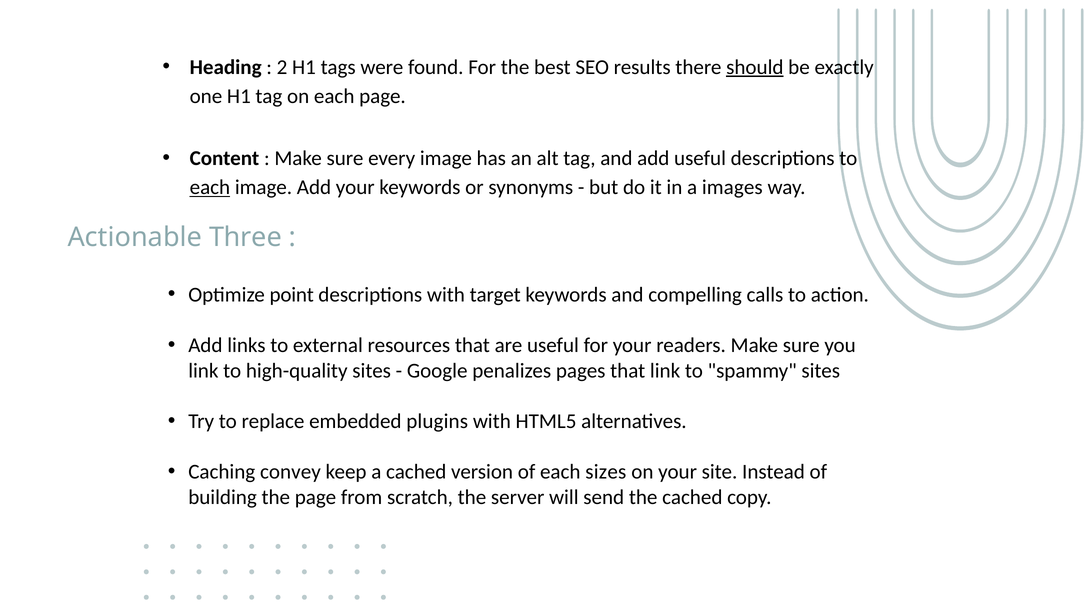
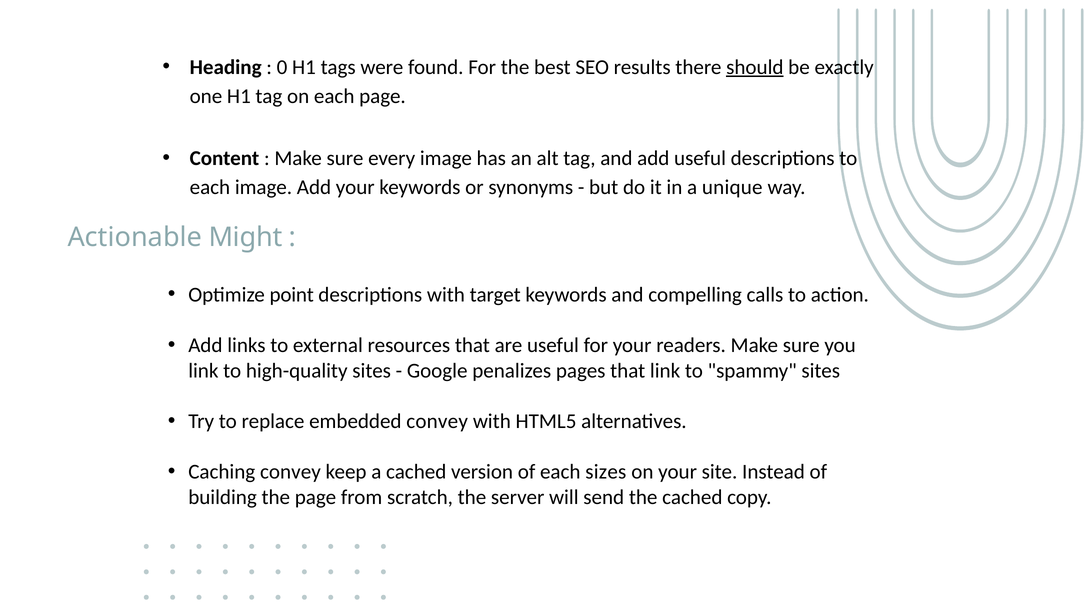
2: 2 -> 0 (282, 67)
each underline: present -> none (210, 187)
images: images -> unique (732, 187)
Three: Three -> Might (245, 237)
embedded plugins: plugins -> convey (437, 421)
